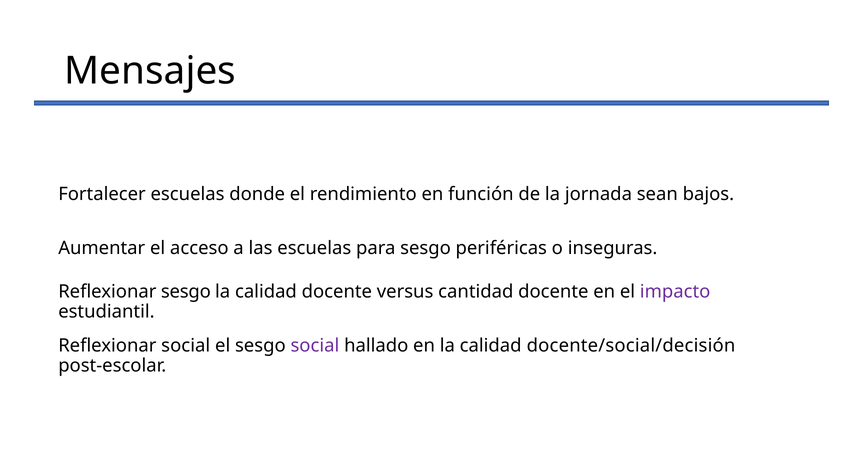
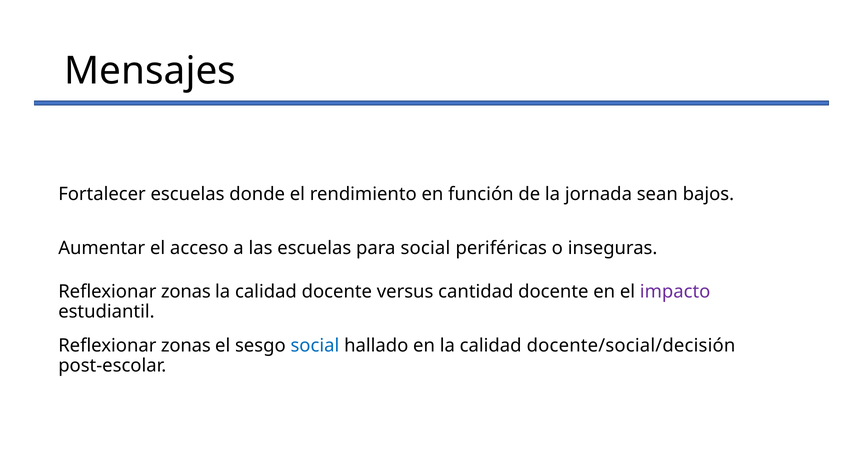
para sesgo: sesgo -> social (425, 248)
sesgo: sesgo -> zonas (186, 292)
social: social -> zonas (186, 346)
social colour: purple -> blue (315, 346)
